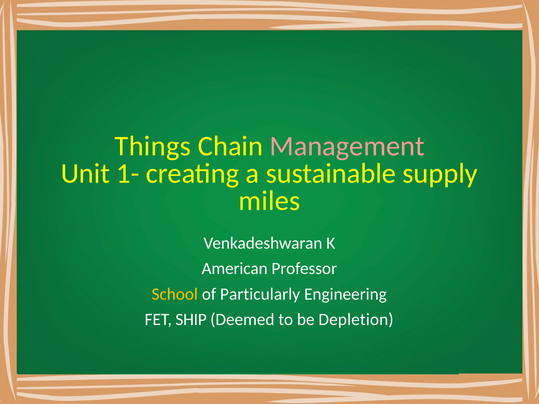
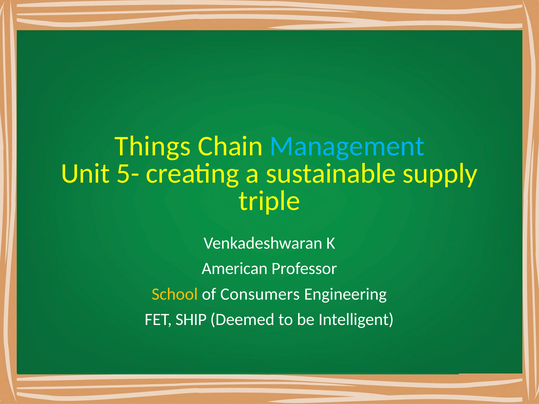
Management colour: pink -> light blue (347, 146)
1-: 1- -> 5- (128, 173)
miles: miles -> triple (269, 201)
Particularly: Particularly -> Consumers (260, 294)
Depletion: Depletion -> Intelligent (356, 320)
